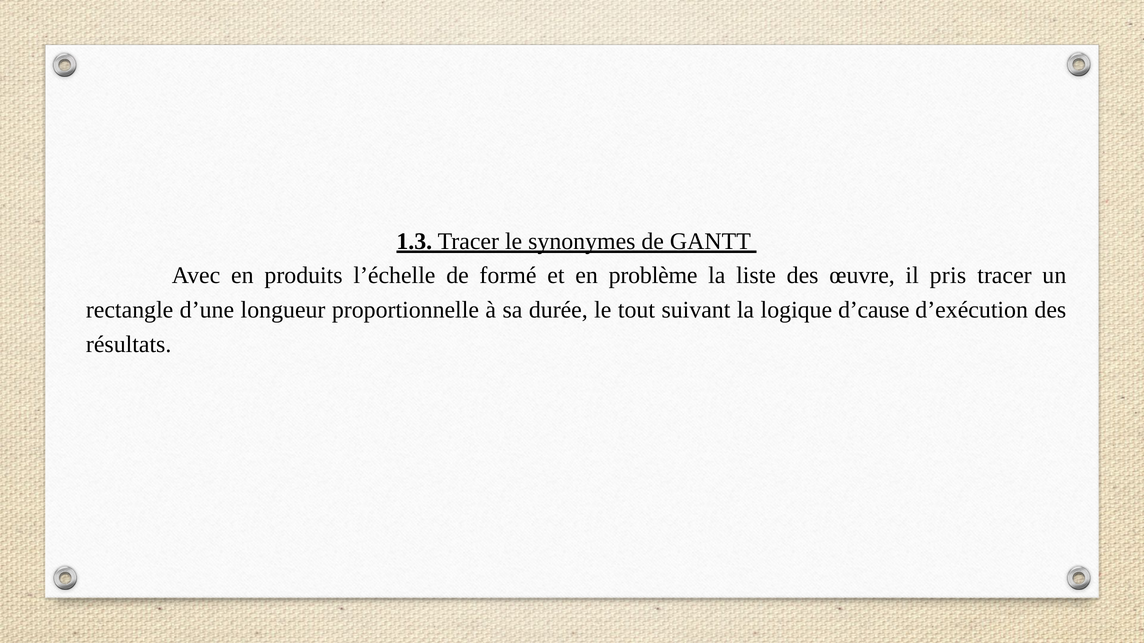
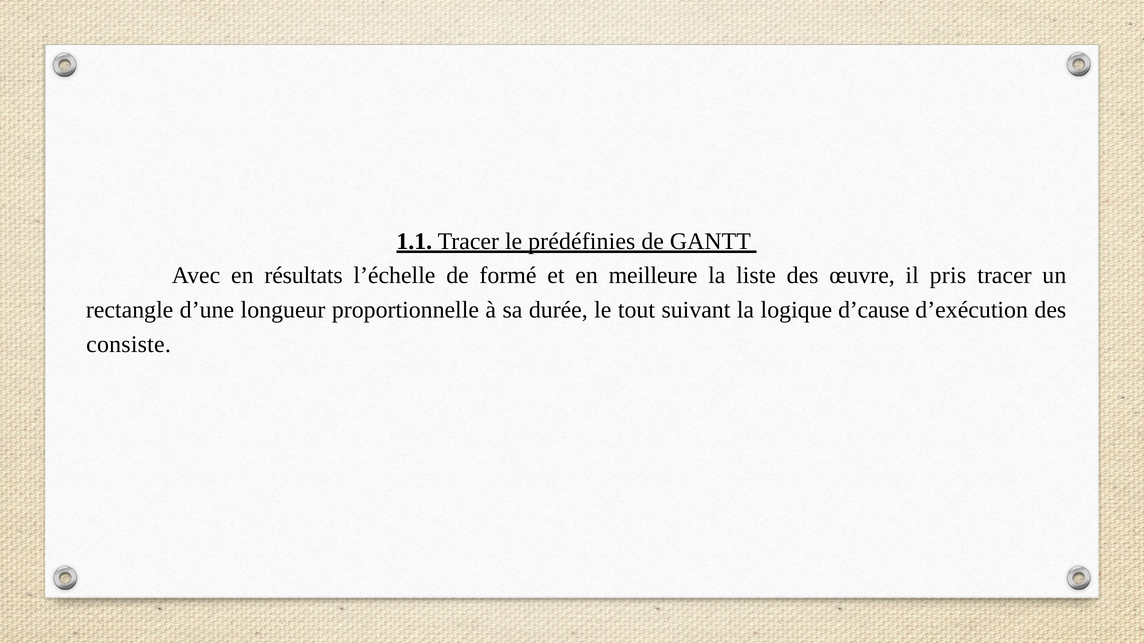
1.3: 1.3 -> 1.1 (414, 241)
synonymes: synonymes -> prédéfinies (582, 241)
produits: produits -> résultats (304, 276)
problème: problème -> meilleure (653, 276)
résultats: résultats -> consiste (129, 344)
